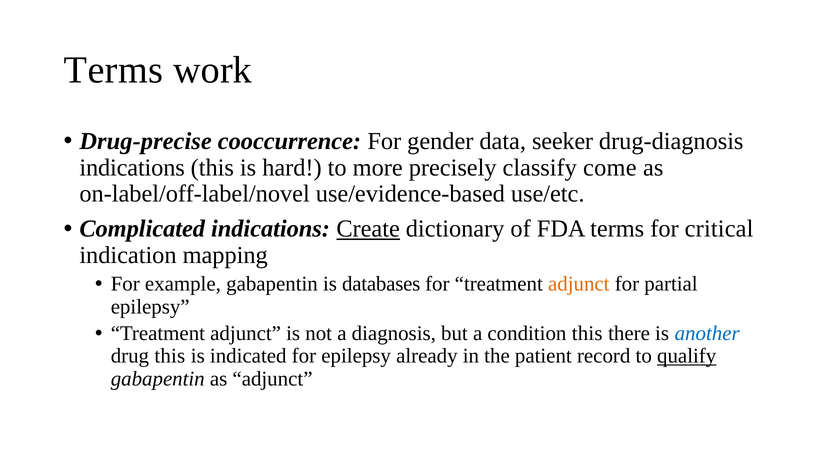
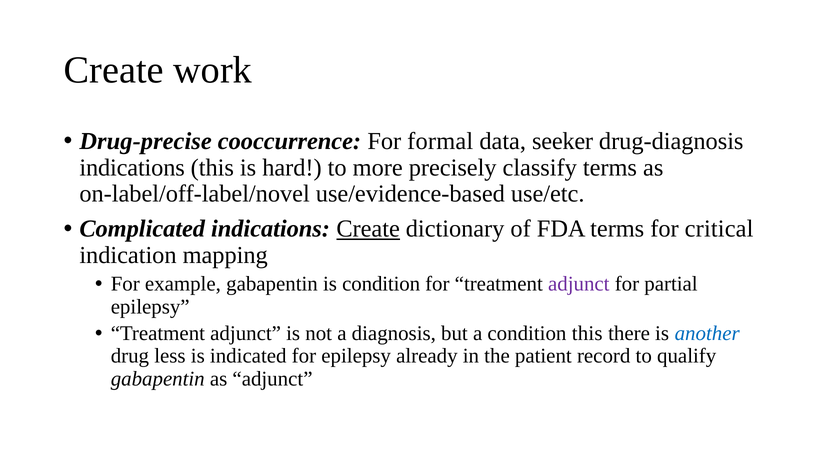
Terms: Terms -> Create (114, 70)
gender: gender -> formal (440, 141)
classify come: come -> terms (610, 168)
is databases: databases -> condition (381, 284)
adjunct colour: orange -> purple (579, 284)
drug this: this -> less (170, 356)
qualify underline: present -> none (687, 356)
